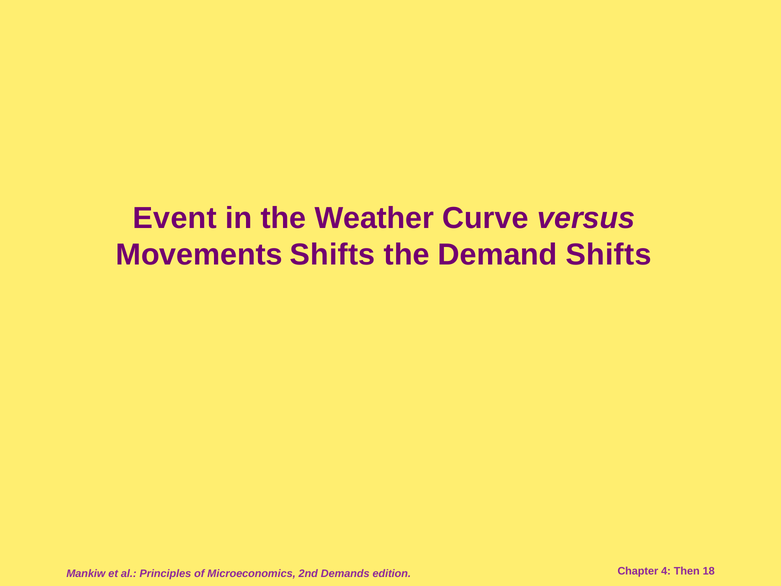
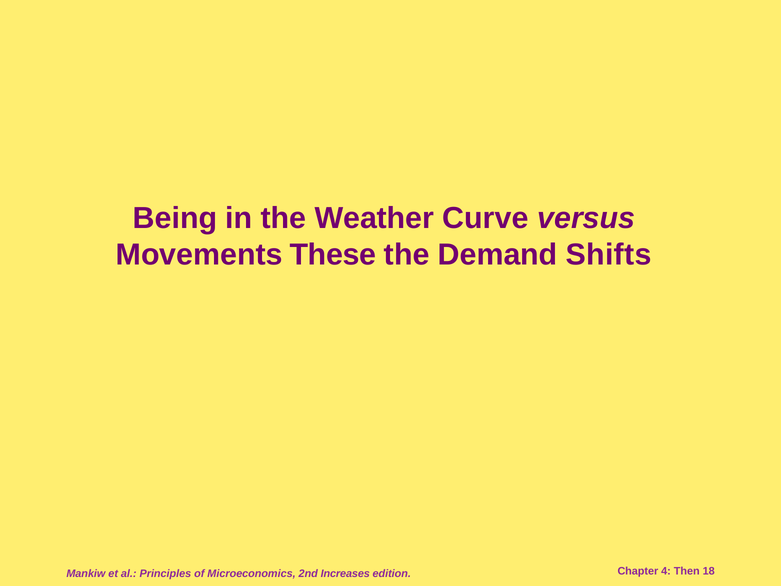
Event: Event -> Being (175, 218)
Movements Shifts: Shifts -> These (333, 255)
Demands: Demands -> Increases (345, 573)
